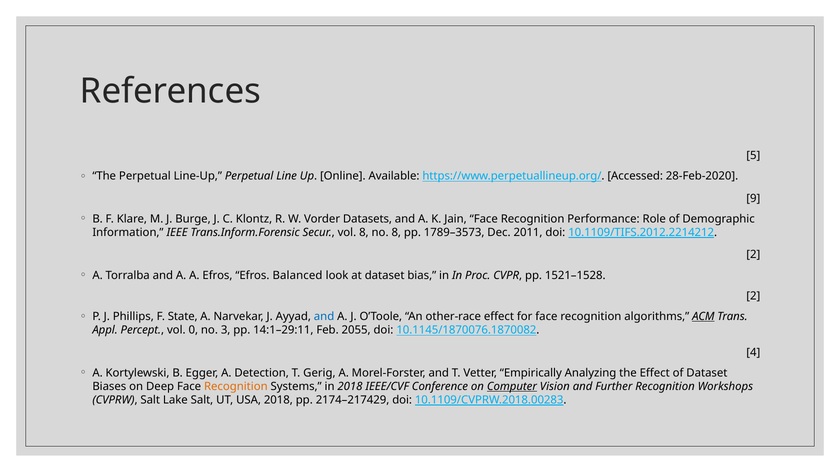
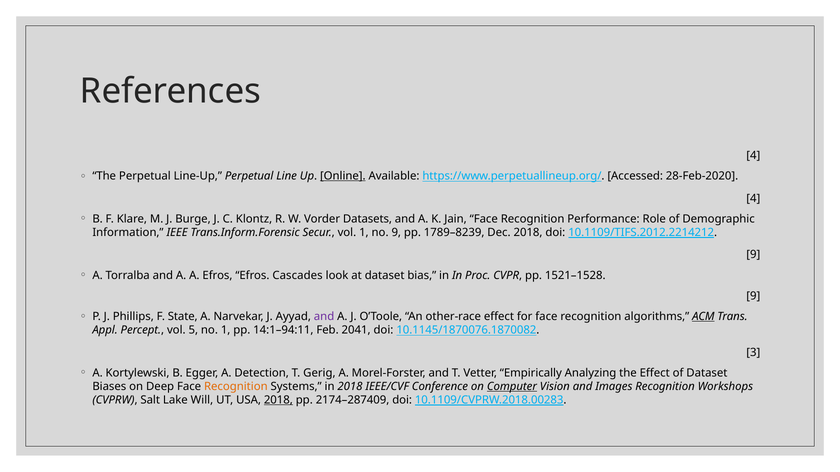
5: 5 -> 4 (753, 156)
Online underline: none -> present (343, 176)
9: 9 -> 4 (753, 198)
vol 8: 8 -> 1 (364, 233)
no 8: 8 -> 9 (396, 233)
1789–3573: 1789–3573 -> 1789–8239 (454, 233)
Dec 2011: 2011 -> 2018 (528, 233)
2: 2 -> 9 (753, 255)
Balanced: Balanced -> Cascades (298, 276)
2: 2 -> 9 (753, 296)
and colour: blue -> purple (324, 317)
0: 0 -> 5 (193, 330)
no 3: 3 -> 1 (226, 330)
14:1–29:11: 14:1–29:11 -> 14:1–94:11 (283, 330)
2055: 2055 -> 2041 (356, 330)
4: 4 -> 3 (753, 353)
Further: Further -> Images (614, 387)
Lake Salt: Salt -> Will (202, 400)
2018 underline: none -> present (278, 400)
2174–217429: 2174–217429 -> 2174–287409 (353, 400)
